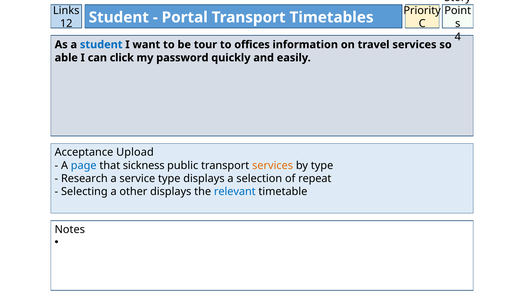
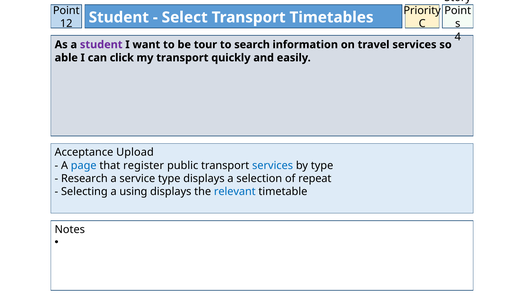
Links: Links -> Point (66, 11)
Portal: Portal -> Select (185, 17)
student colour: blue -> purple (101, 45)
offices: offices -> search (252, 45)
my password: password -> transport (182, 58)
sickness: sickness -> register (144, 165)
services colour: orange -> blue (273, 165)
other: other -> using (133, 192)
